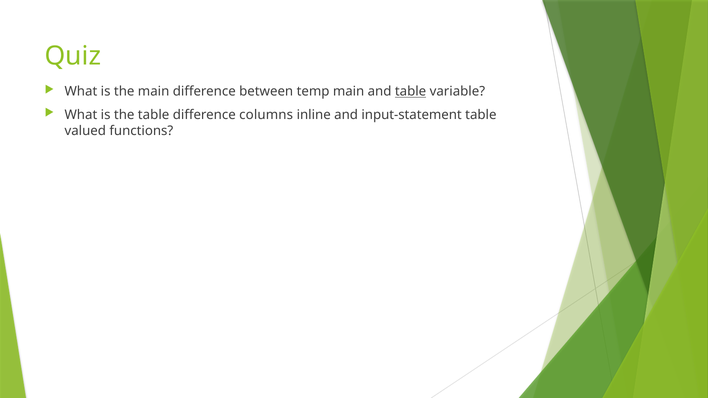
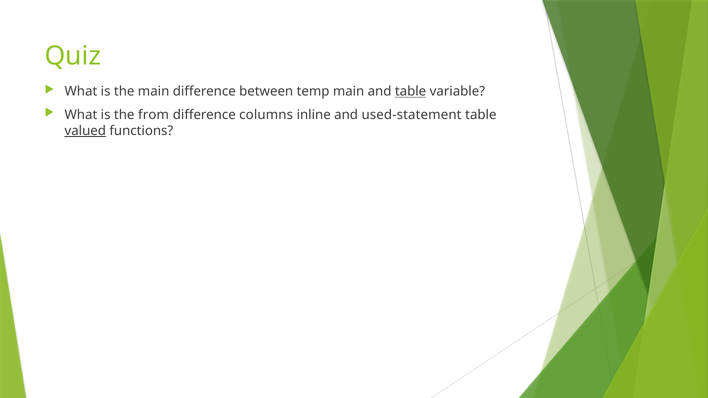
the table: table -> from (154, 115)
input-statement: input-statement -> used-statement (412, 115)
valued underline: none -> present (85, 131)
